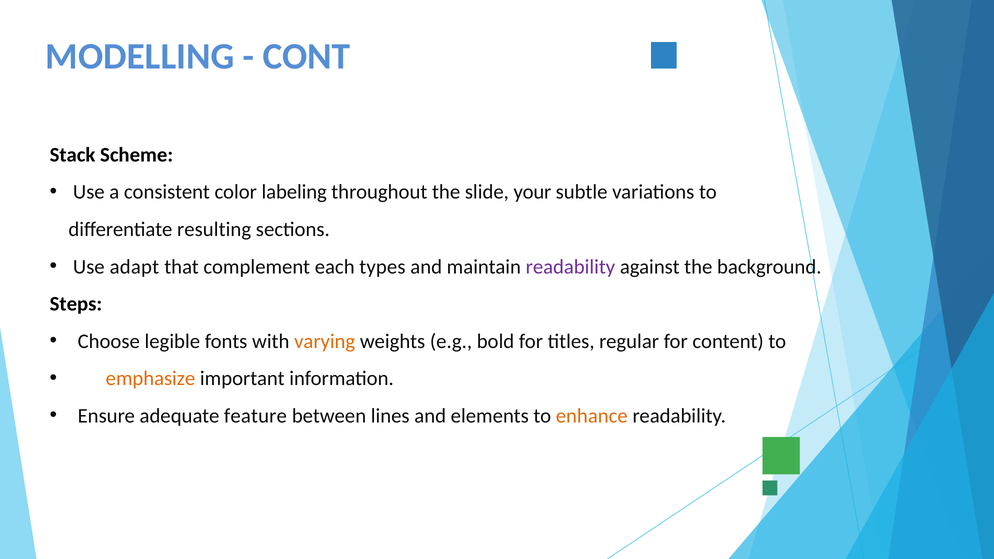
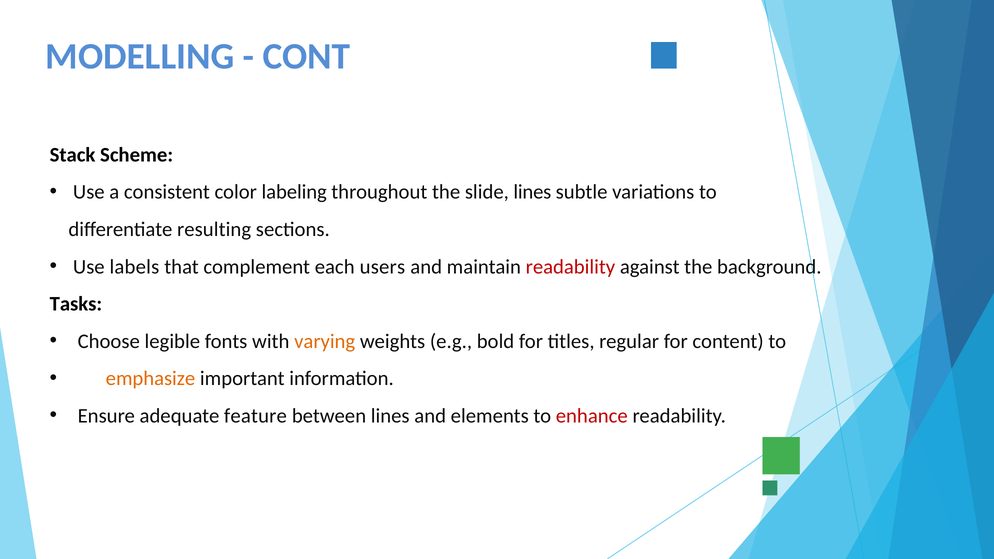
slide your: your -> lines (532, 192)
adapt: adapt -> labels (134, 267)
types: types -> users (382, 267)
readability colour: purple -> red (570, 267)
Steps: Steps -> Tasks (76, 304)
enhance colour: orange -> red (592, 416)
